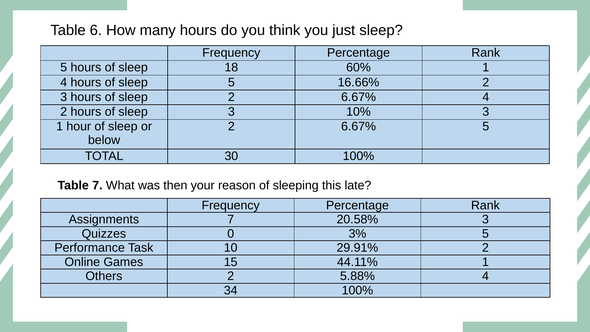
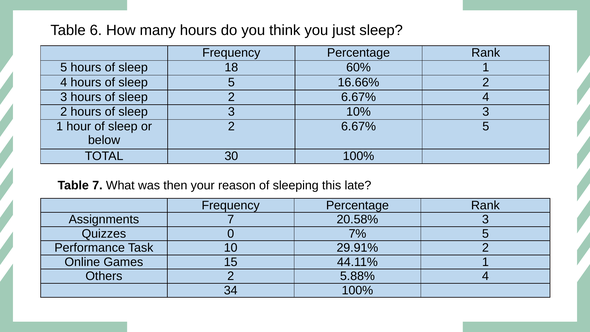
3%: 3% -> 7% (357, 234)
